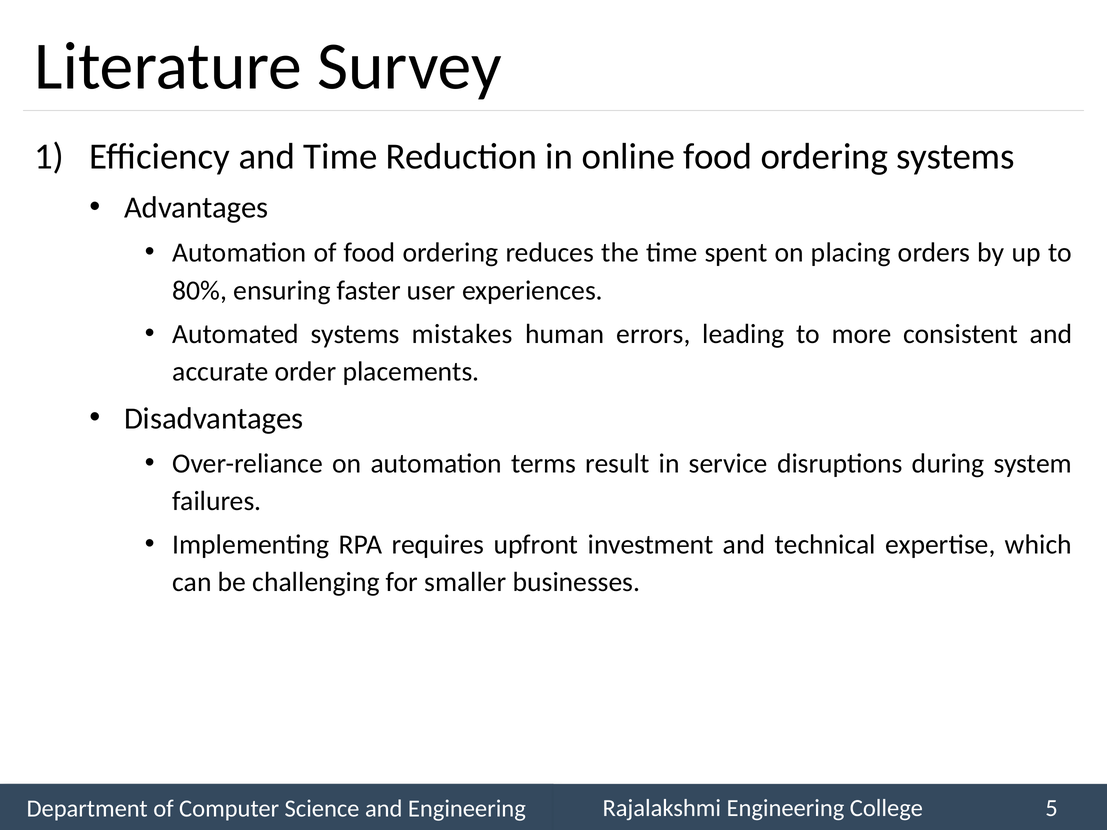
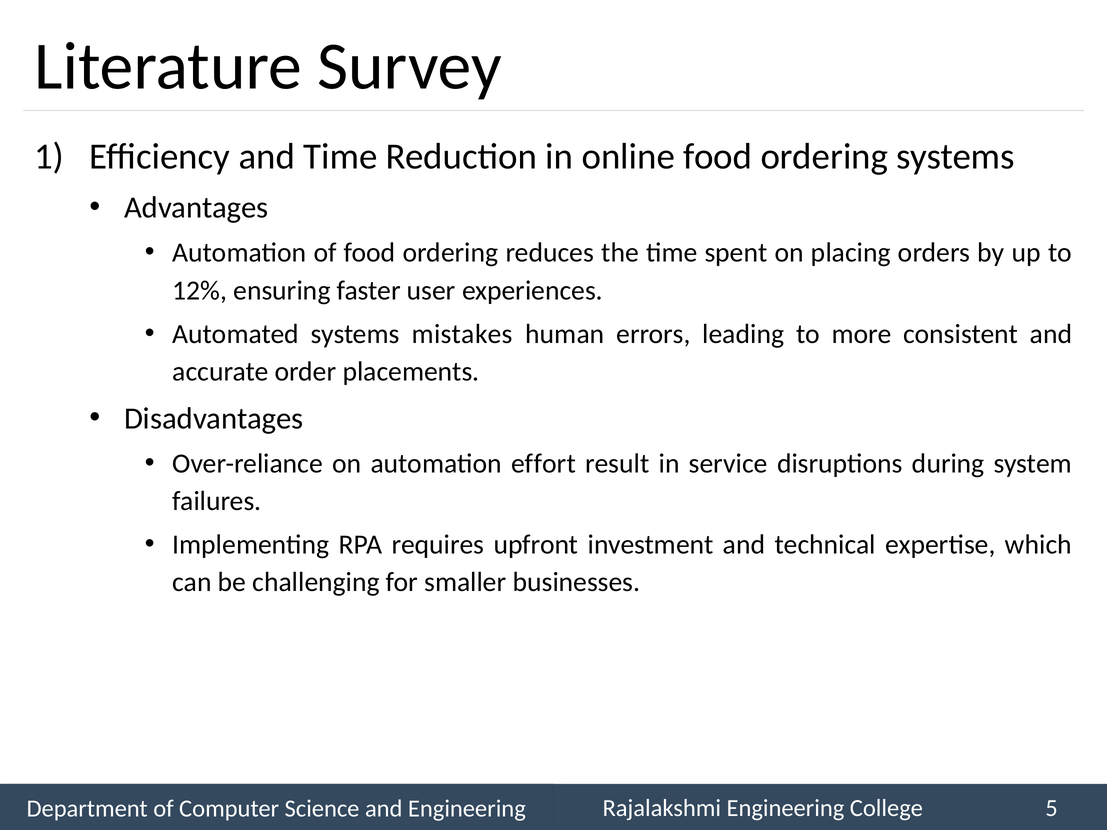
80%: 80% -> 12% (200, 291)
terms: terms -> effort (543, 464)
